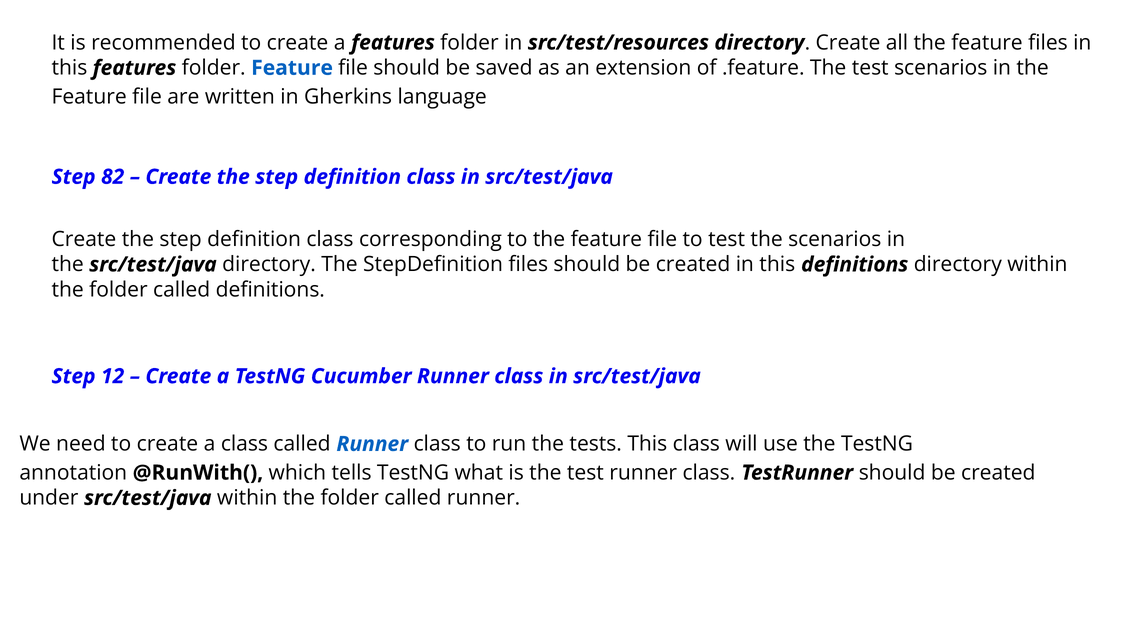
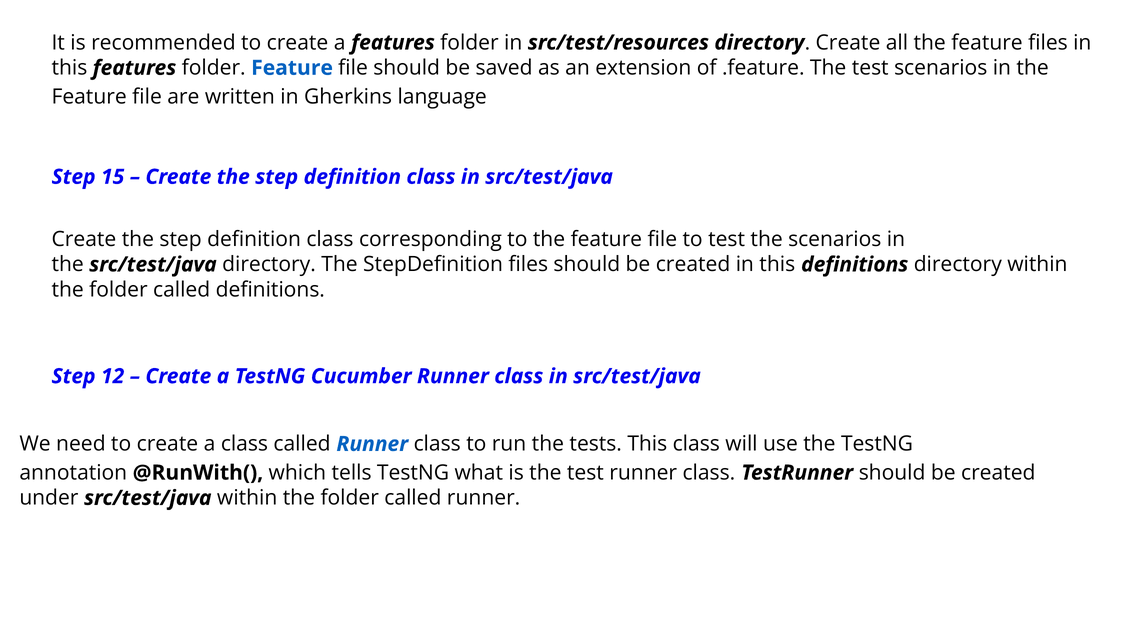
82: 82 -> 15 (113, 177)
